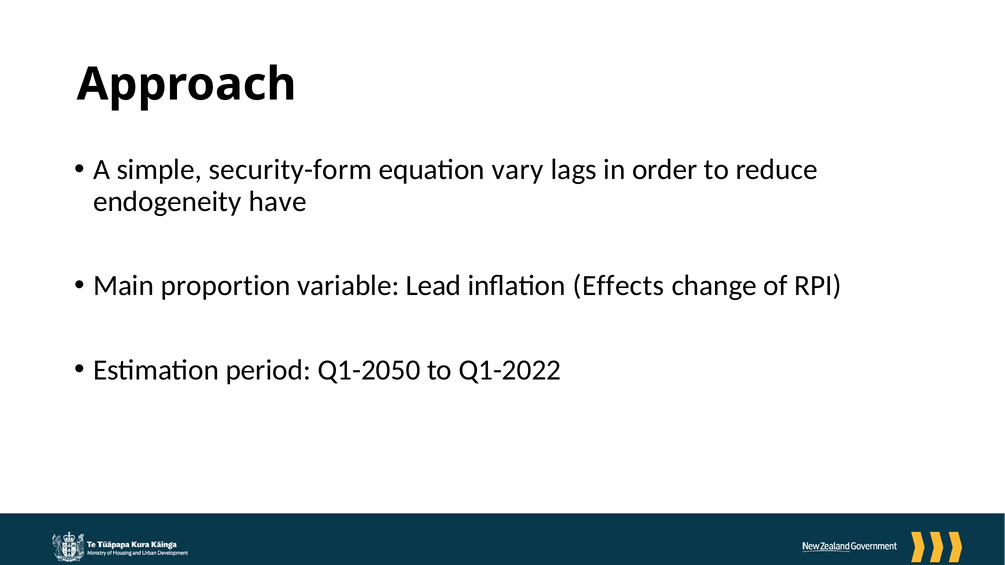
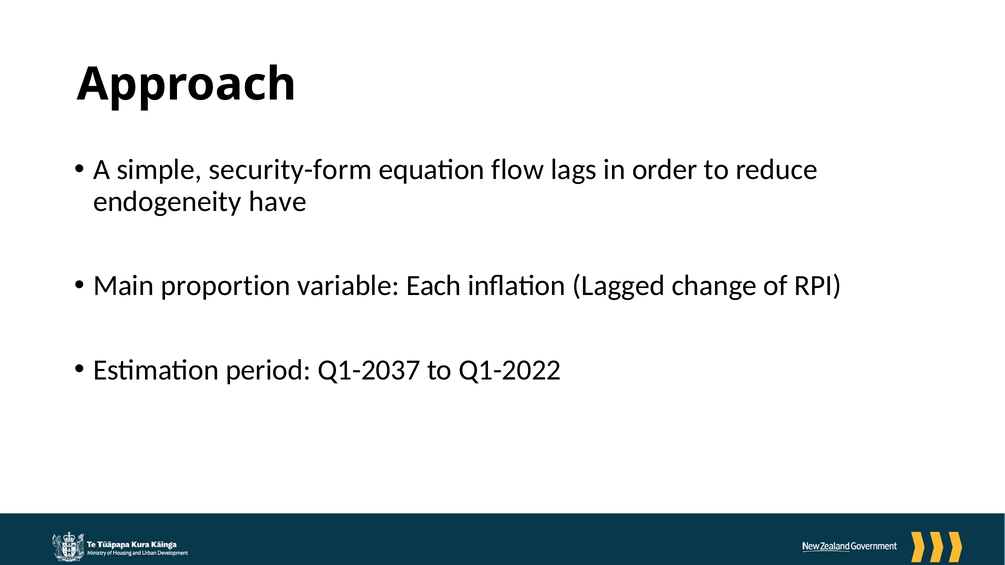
vary: vary -> flow (518, 170)
Lead: Lead -> Each (434, 286)
Effects: Effects -> Lagged (619, 286)
Q1-2050: Q1-2050 -> Q1-2037 (369, 370)
